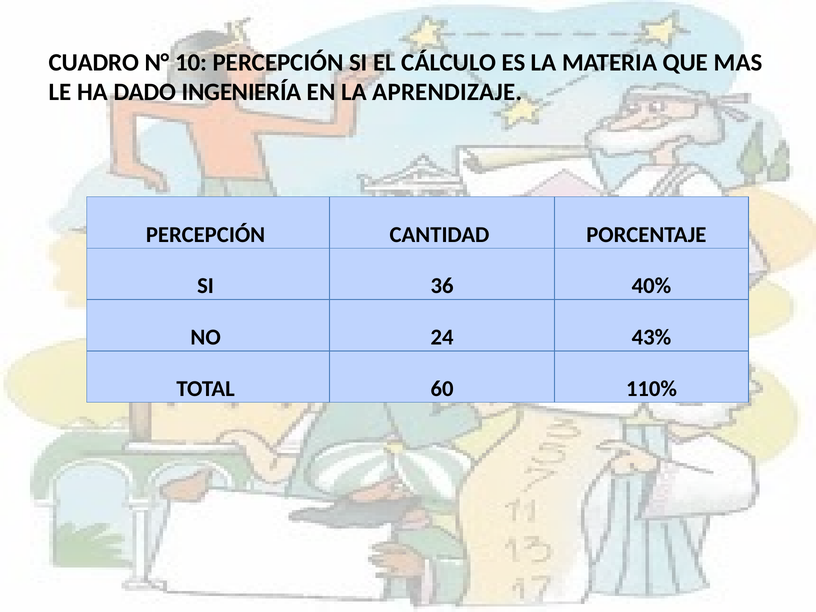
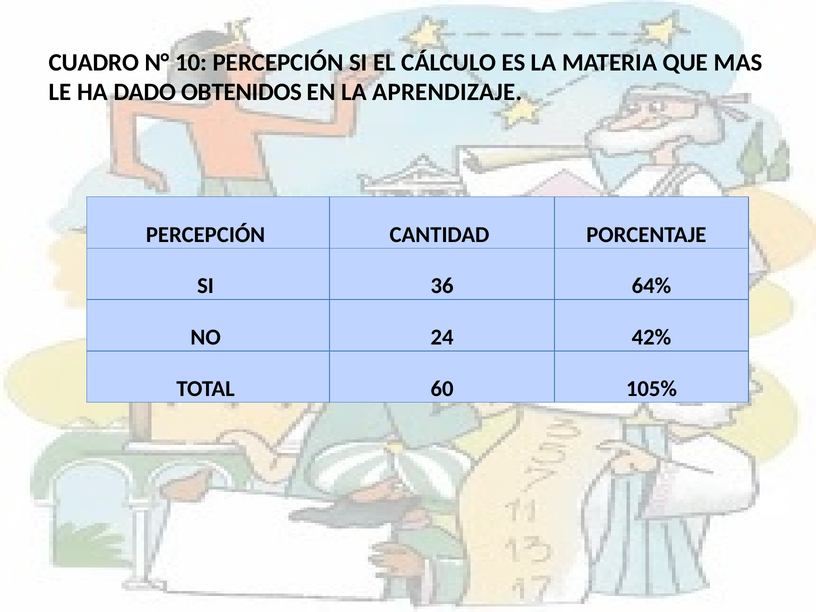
INGENIERÍA: INGENIERÍA -> OBTENIDOS (242, 92)
40%: 40% -> 64% (651, 286)
43%: 43% -> 42% (651, 337)
110%: 110% -> 105% (651, 389)
